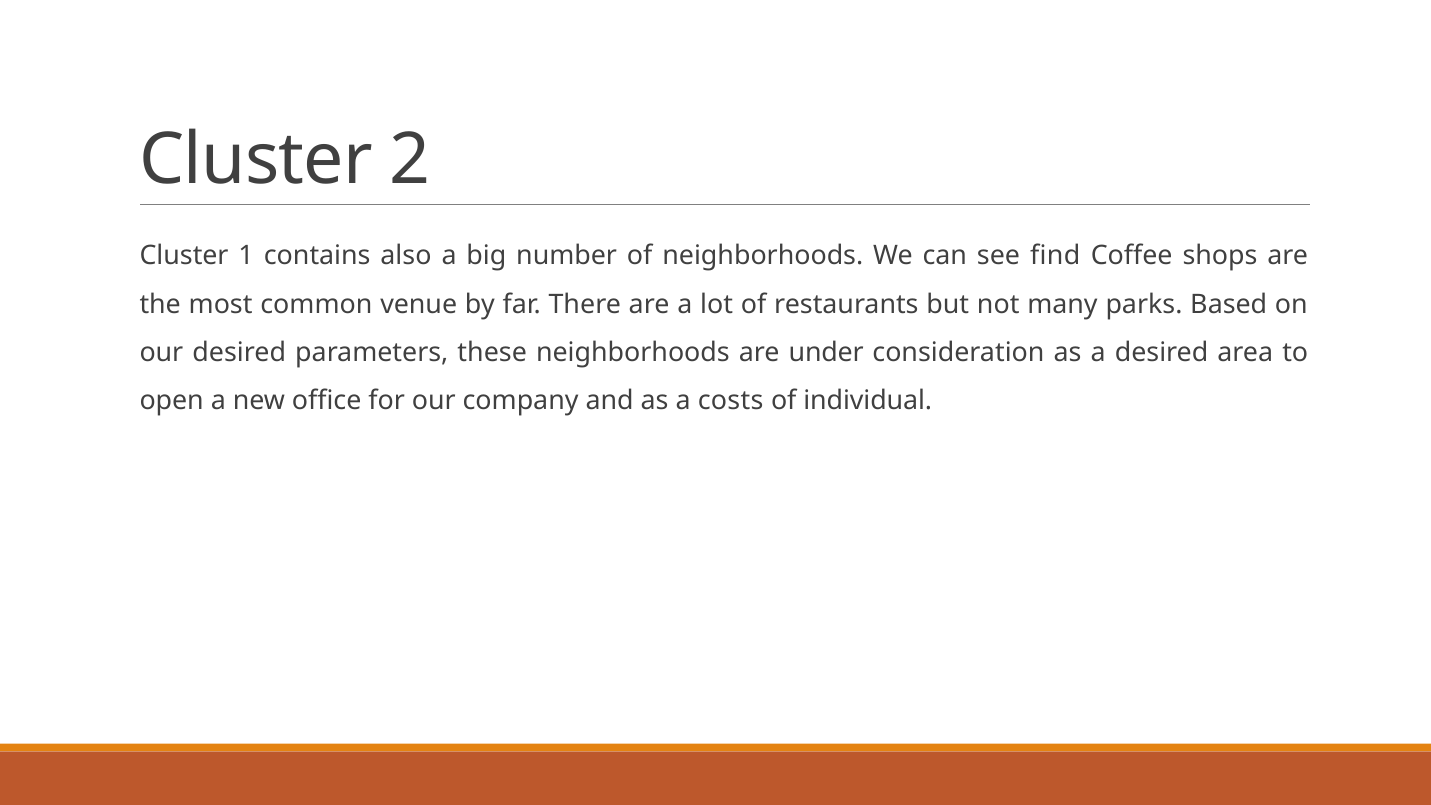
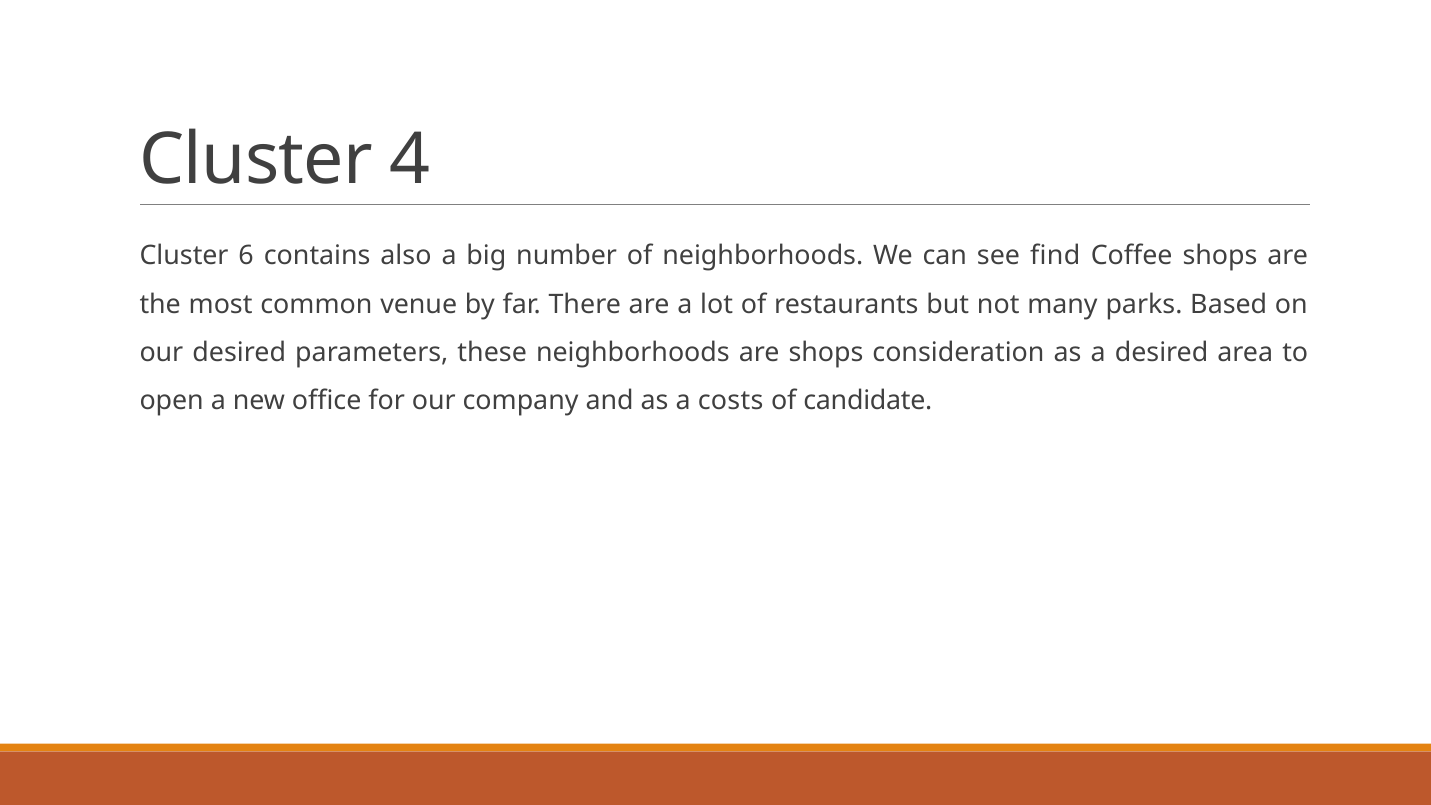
2: 2 -> 4 (410, 160)
1: 1 -> 6 (246, 256)
are under: under -> shops (826, 353)
individual: individual -> candidate (868, 401)
